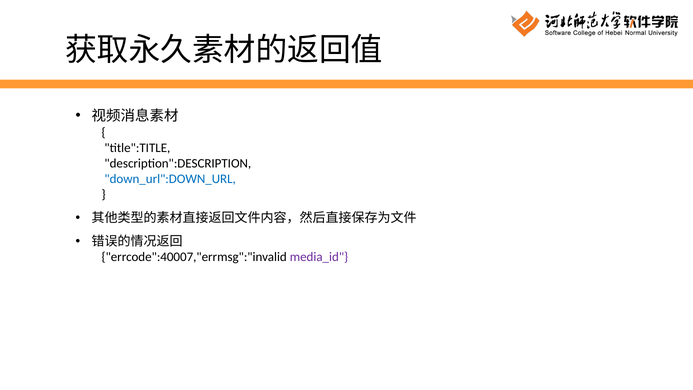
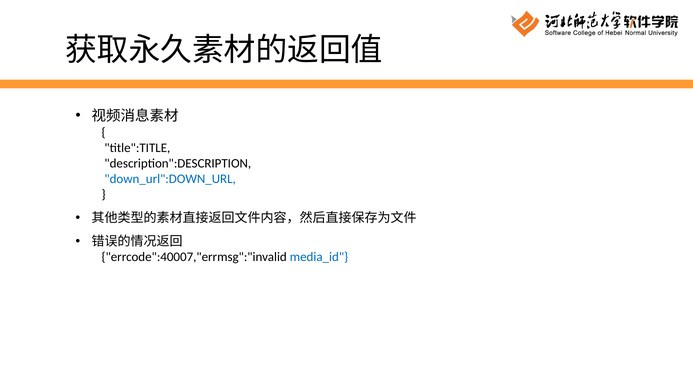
media_id colour: purple -> blue (319, 257)
